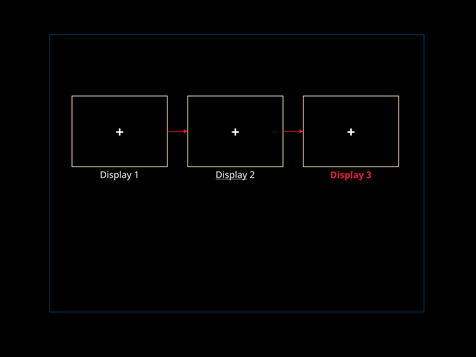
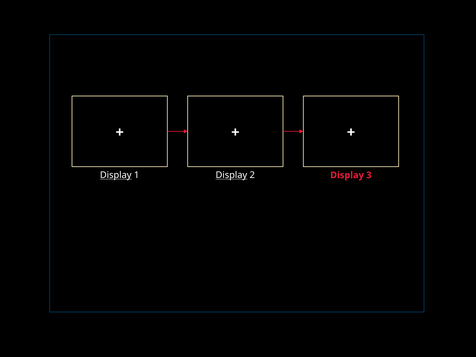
Display underline: none -> present (116, 175)
